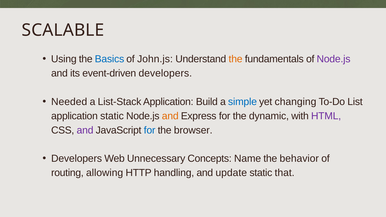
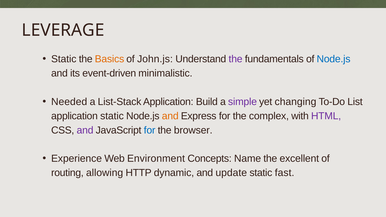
SCALABLE: SCALABLE -> LEVERAGE (63, 30)
Using: Using -> Static (64, 59)
Basics colour: blue -> orange (110, 59)
the colour: orange -> purple (236, 59)
Node.js colour: purple -> blue (334, 59)
event-driven developers: developers -> minimalistic (165, 73)
simple colour: blue -> purple (242, 102)
dynamic: dynamic -> complex (269, 116)
Developers: Developers -> Experience (77, 159)
Unnecessary: Unnecessary -> Environment (156, 159)
behavior: behavior -> excellent (299, 159)
handling: handling -> dynamic (174, 173)
that: that -> fast (285, 173)
